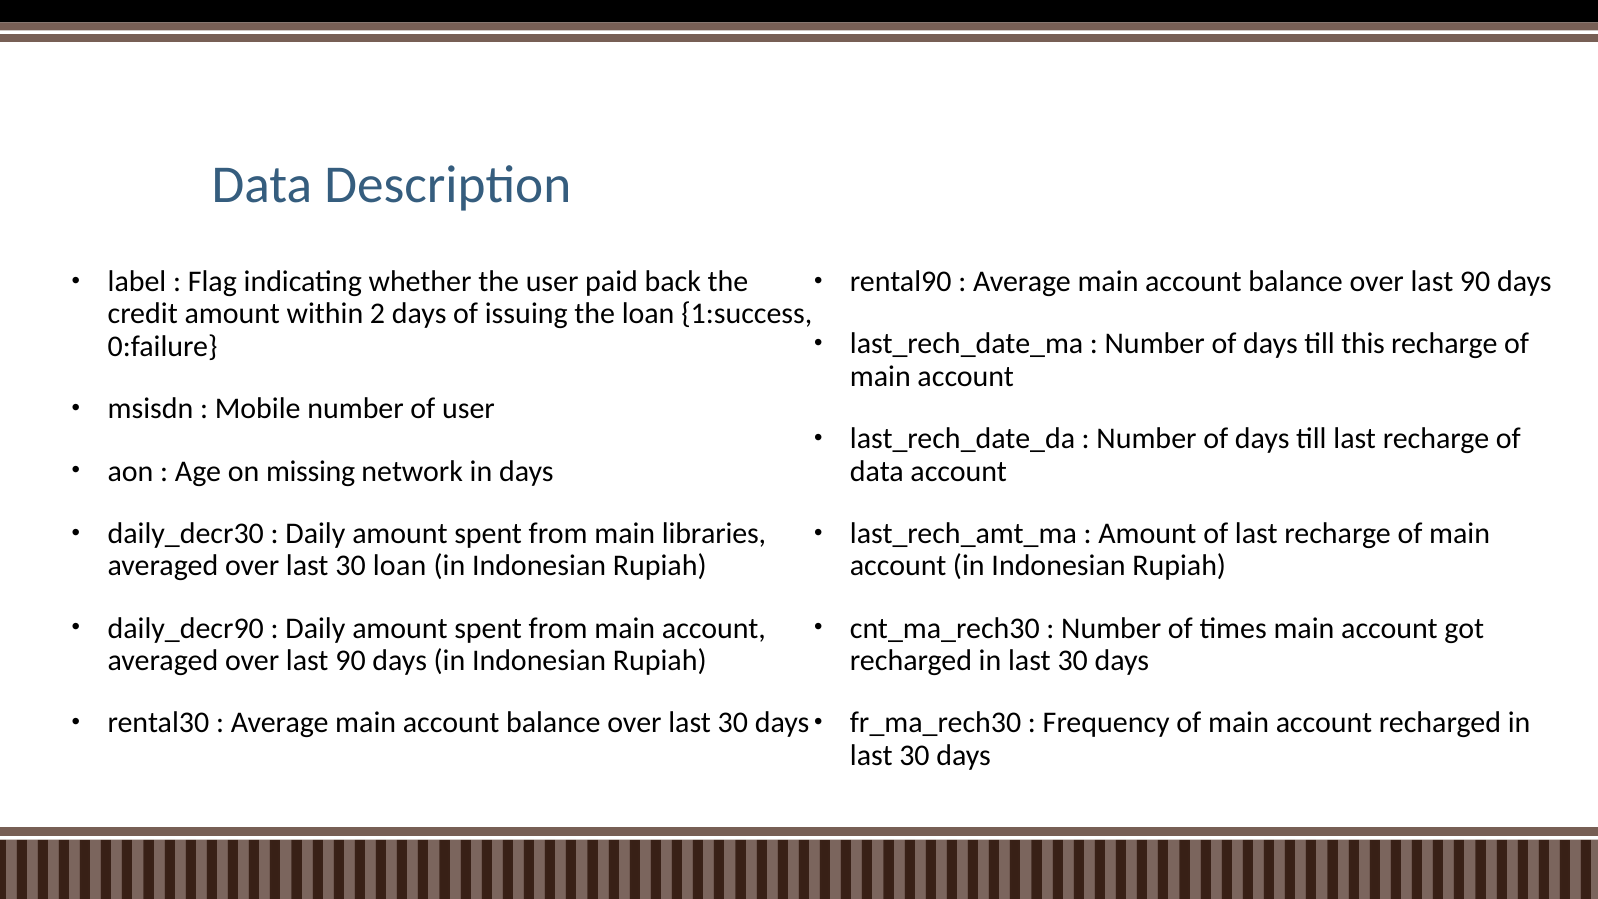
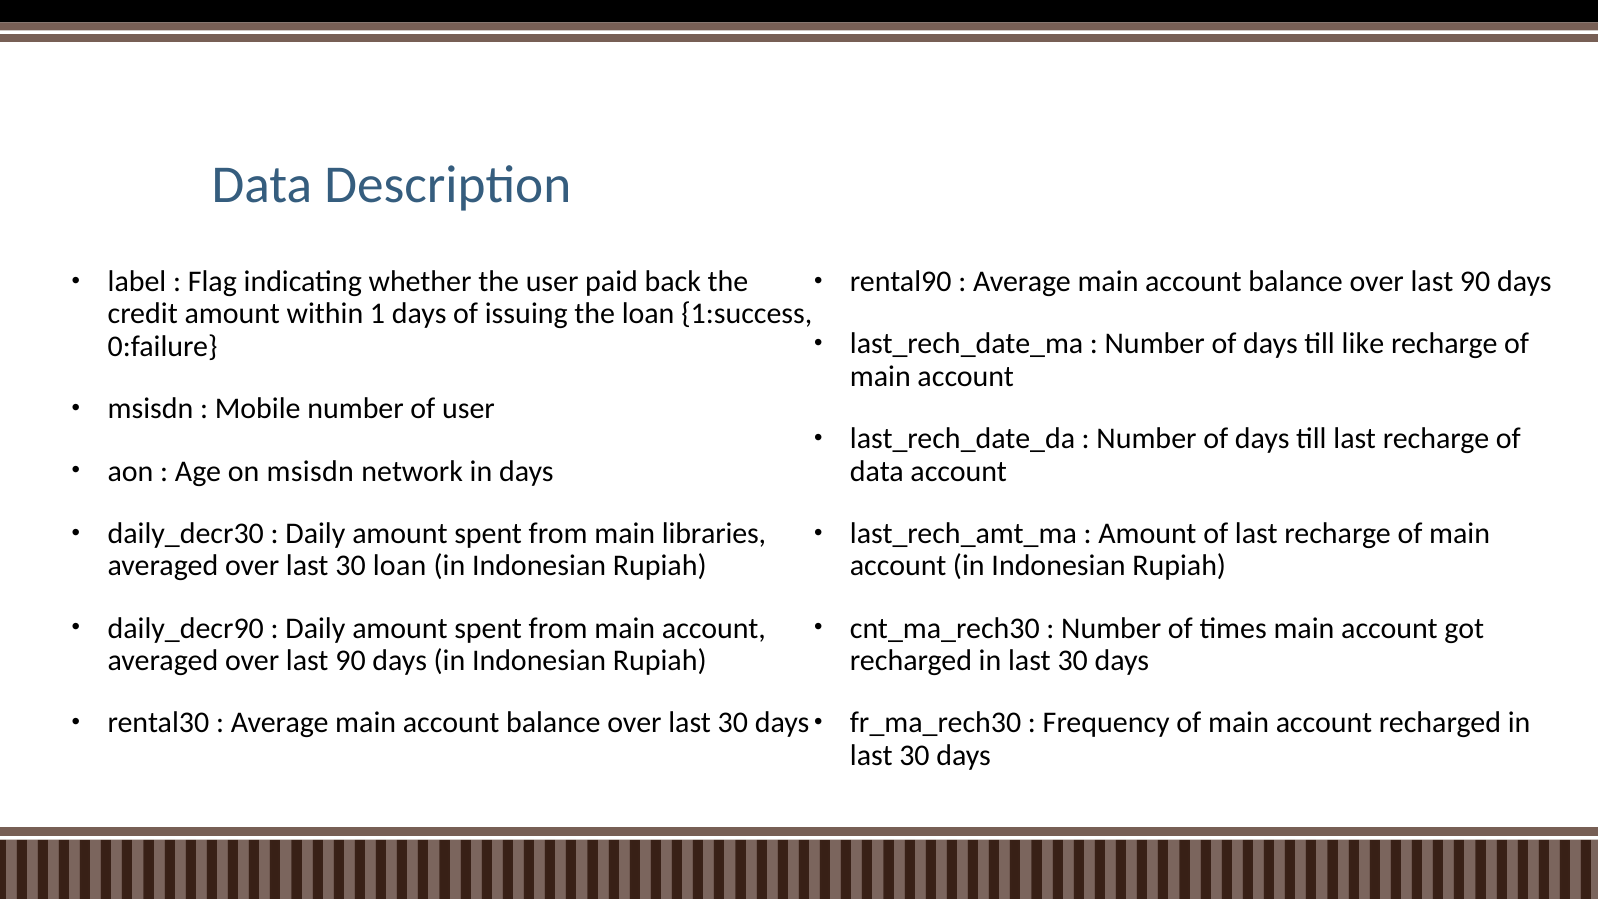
2: 2 -> 1 (378, 314)
this: this -> like (1363, 344)
on missing: missing -> msisdn (310, 471)
